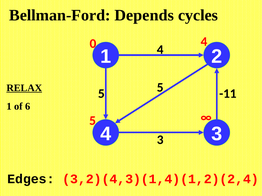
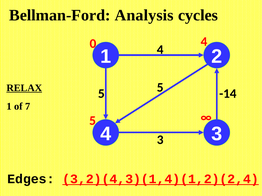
Depends: Depends -> Analysis (144, 15)
-11: -11 -> -14 (228, 94)
6: 6 -> 7 (28, 107)
3,2)(4,3)(1,4)(1,2)(2,4 underline: none -> present (161, 179)
